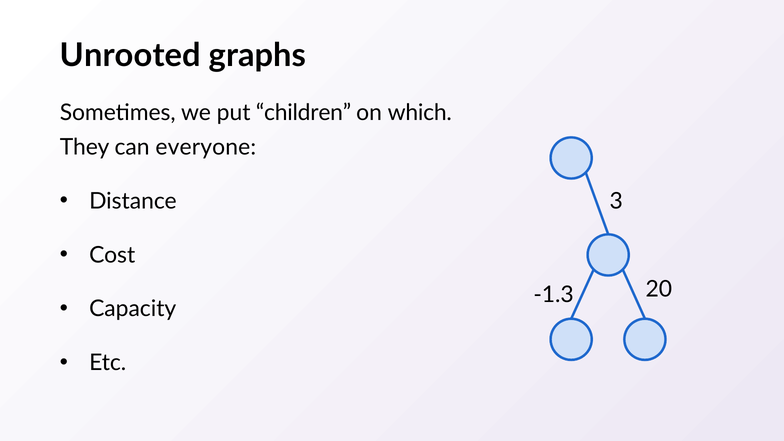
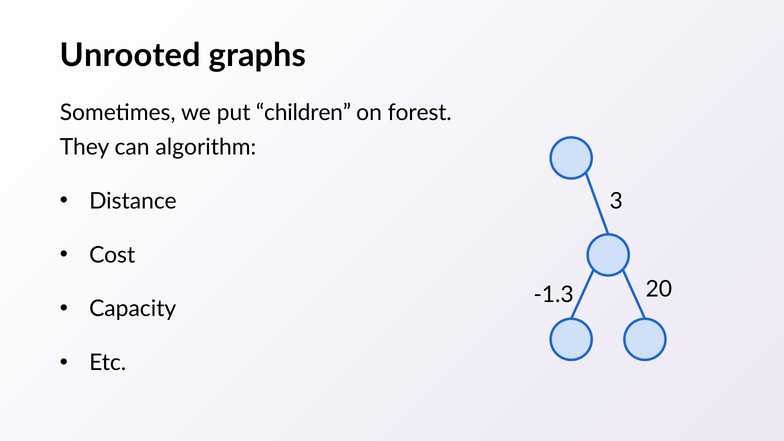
which: which -> forest (420, 113)
everyone: everyone -> algorithm (206, 147)
